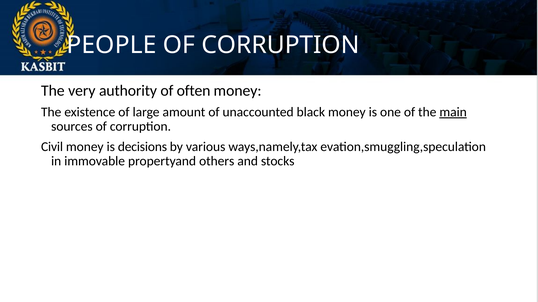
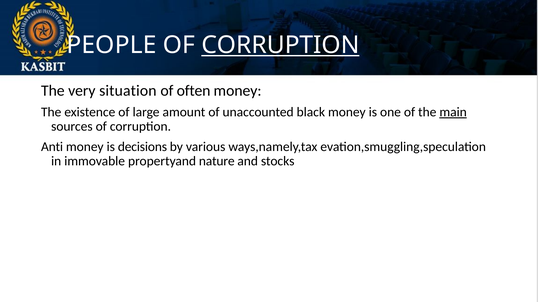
CORRUPTION underline: none -> present (280, 45)
authority: authority -> situation (128, 91)
Civil: Civil -> Anti (52, 147)
others: others -> nature (217, 161)
